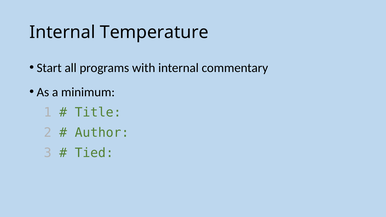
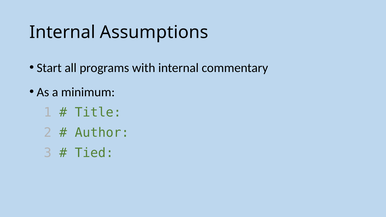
Temperature: Temperature -> Assumptions (154, 32)
